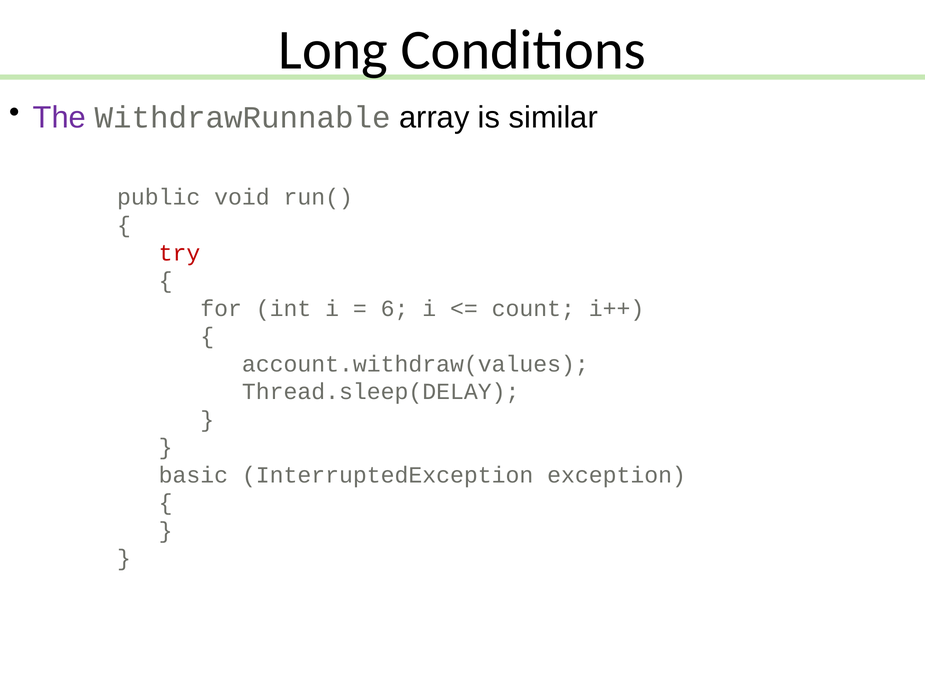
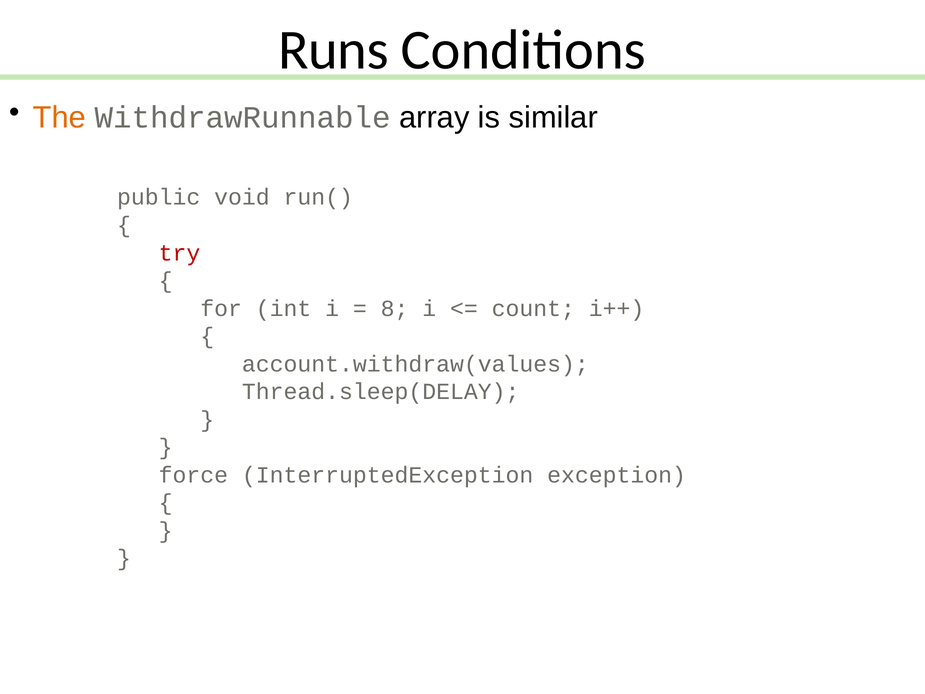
Long: Long -> Runs (333, 50)
The colour: purple -> orange (60, 118)
6: 6 -> 8 (395, 308)
basic: basic -> force (193, 475)
